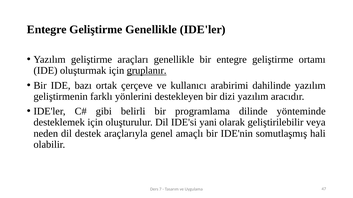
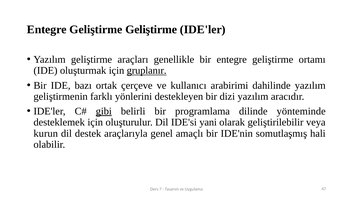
Geliştirme Genellikle: Genellikle -> Geliştirme (151, 30)
gibi underline: none -> present (104, 112)
neden: neden -> kurun (46, 134)
